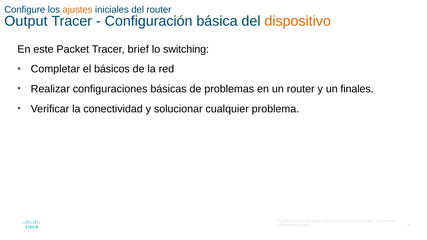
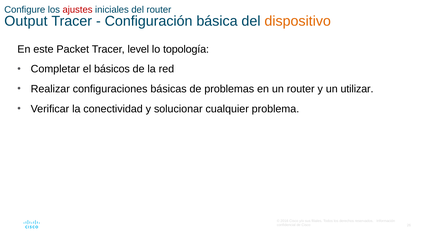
ajustes colour: orange -> red (78, 10)
brief: brief -> level (138, 49)
switching: switching -> topología (186, 49)
finales: finales -> utilizar (357, 89)
